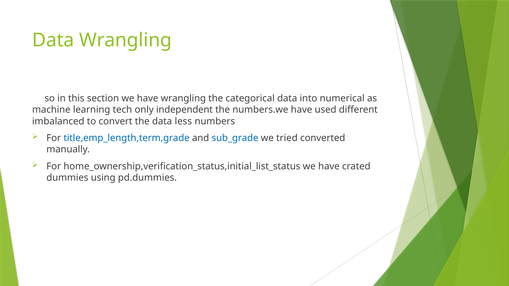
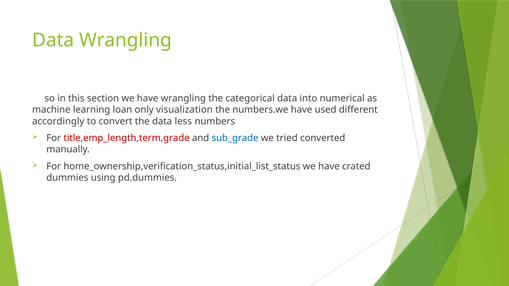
tech: tech -> loan (122, 110)
independent: independent -> visualization (184, 110)
imbalanced: imbalanced -> accordingly (58, 121)
title,emp_length,term,grade colour: blue -> red (127, 138)
